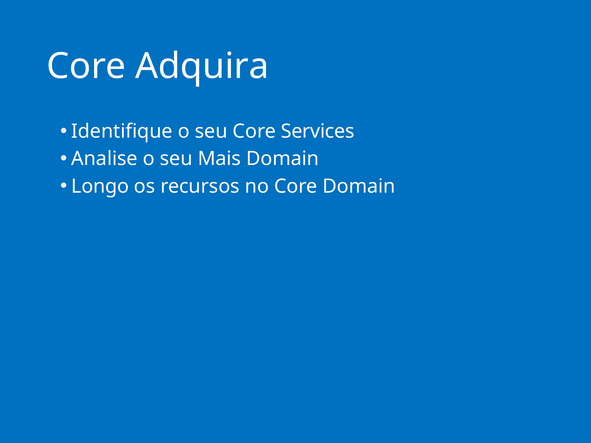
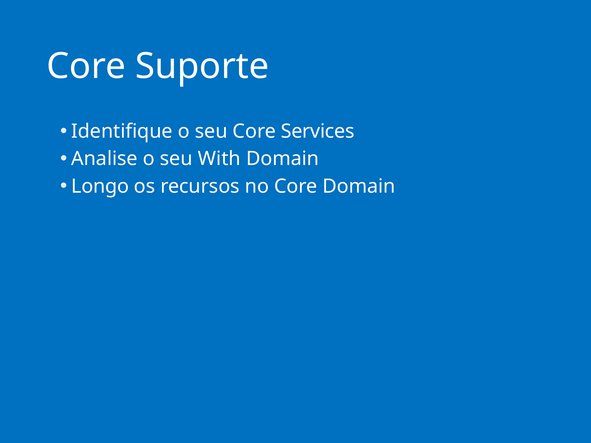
Adquira: Adquira -> Suporte (202, 66)
Mais: Mais -> With (219, 159)
